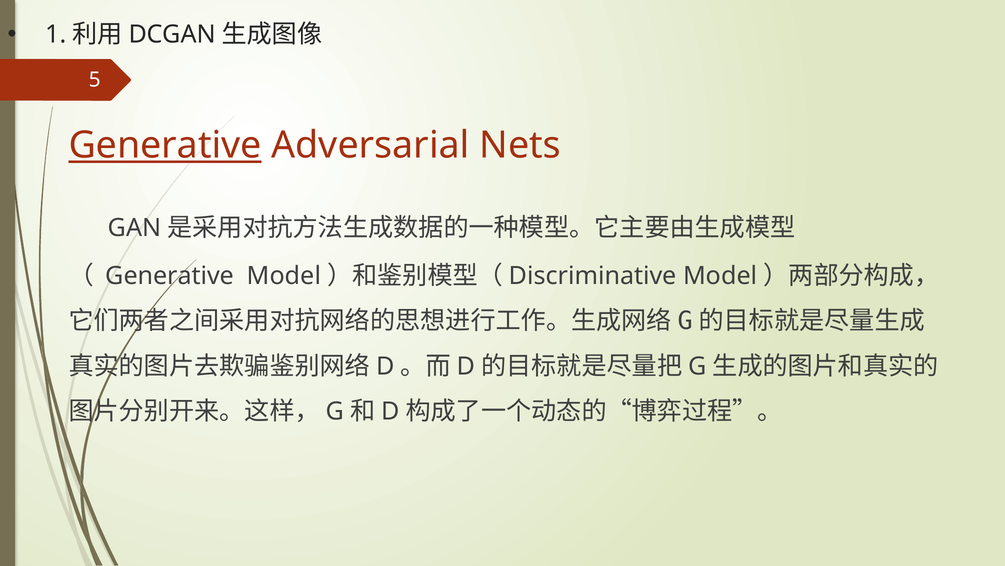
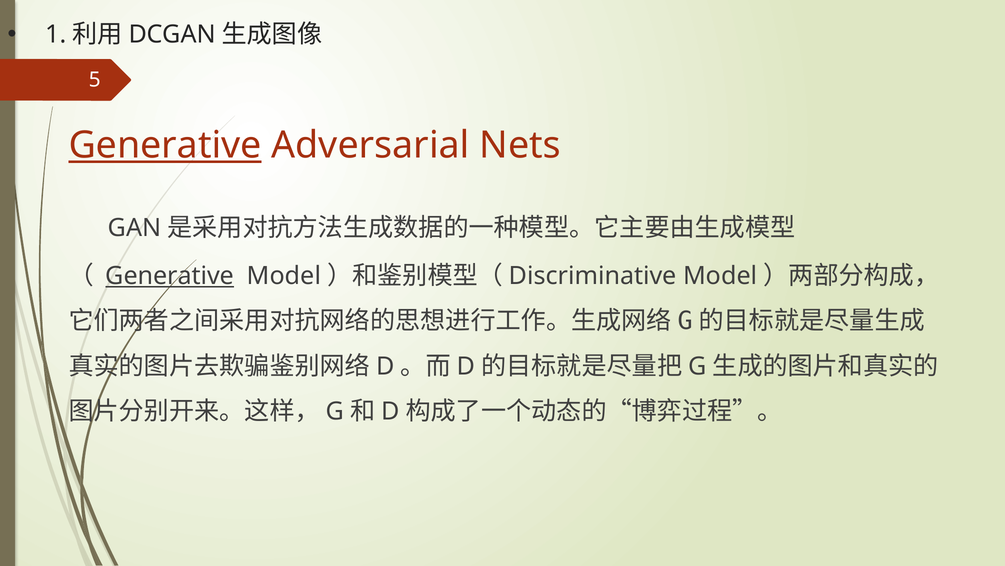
Generative underline: none -> present (170, 275)
